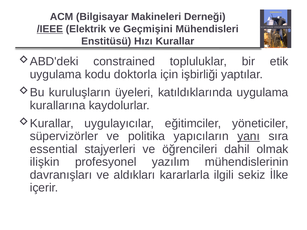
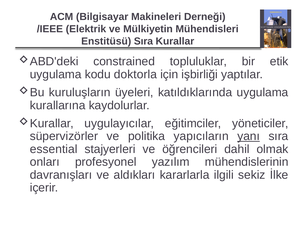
/IEEE underline: present -> none (50, 29)
Geçmişini: Geçmişini -> Mülkiyetin (148, 29)
Enstitüsü Hızı: Hızı -> Sıra (143, 41)
ilişkin: ilişkin -> onları (45, 162)
